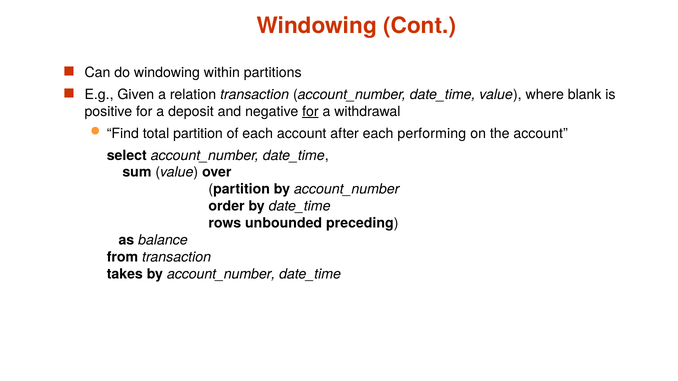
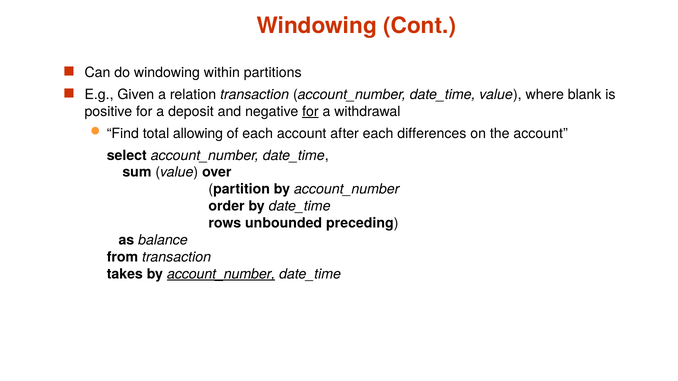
total partition: partition -> allowing (198, 134)
performing: performing -> differences (432, 134)
account_number underline: none -> present (221, 274)
